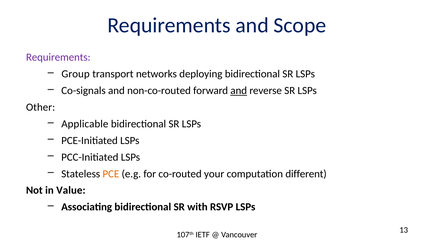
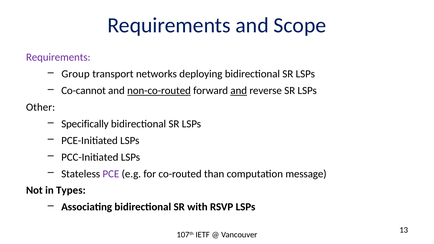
Co-signals: Co-signals -> Co-cannot (84, 91)
non-co-routed underline: none -> present (159, 91)
Applicable: Applicable -> Specifically (85, 124)
PCE colour: orange -> purple (111, 174)
your: your -> than (214, 174)
different: different -> message (306, 174)
Value: Value -> Types (71, 191)
